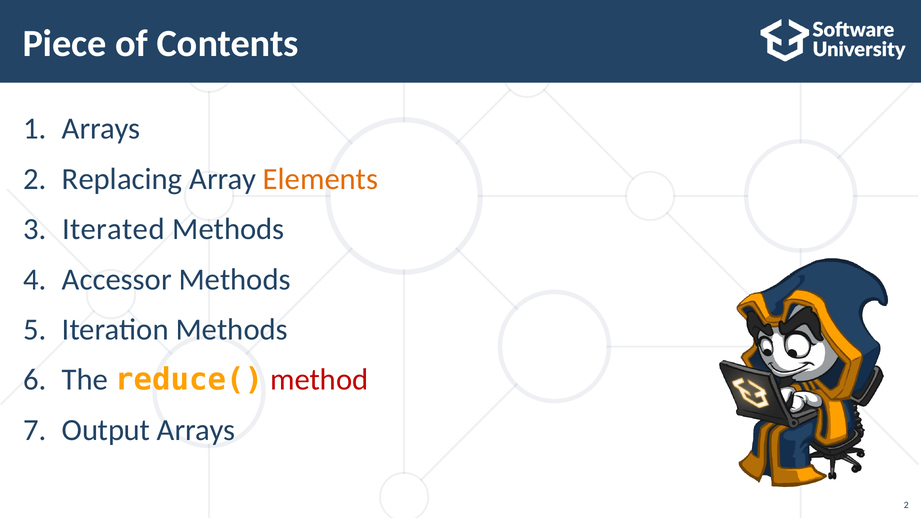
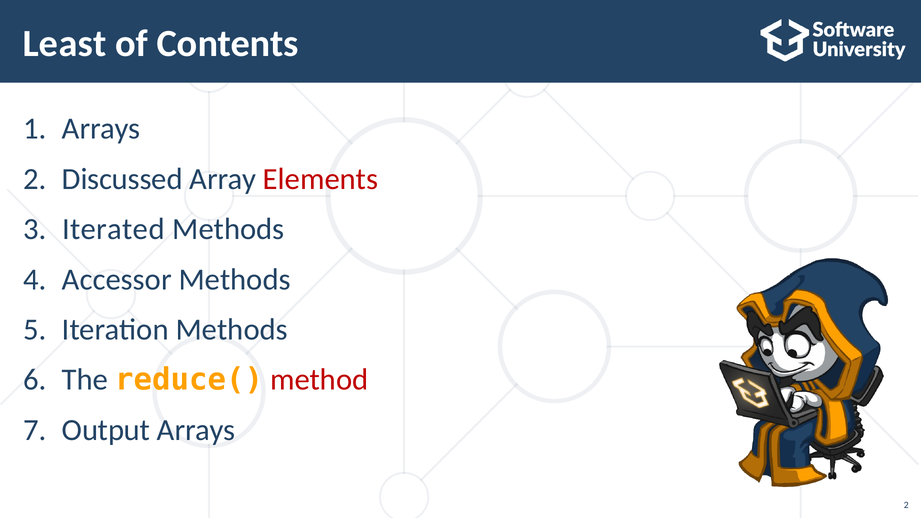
Piece: Piece -> Least (65, 44)
Replacing: Replacing -> Discussed (122, 179)
Elements colour: orange -> red (321, 179)
